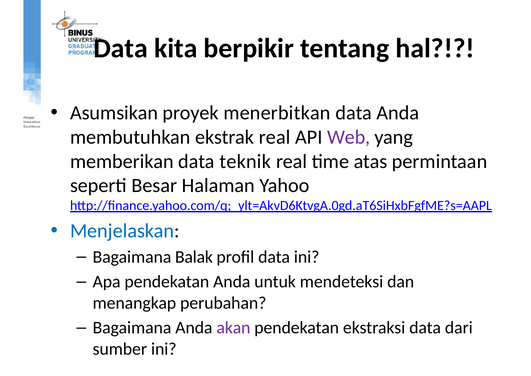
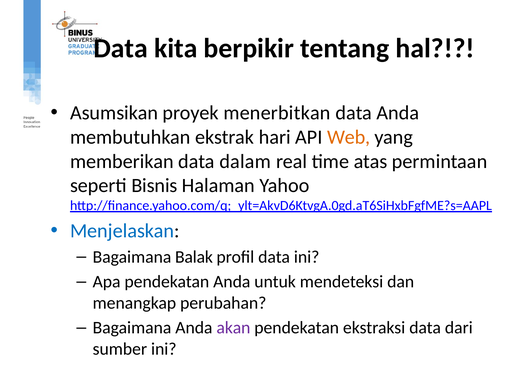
ekstrak real: real -> hari (275, 137)
Web colour: purple -> orange (349, 137)
teknik: teknik -> dalam (245, 161)
Besar: Besar -> Bisnis (154, 186)
